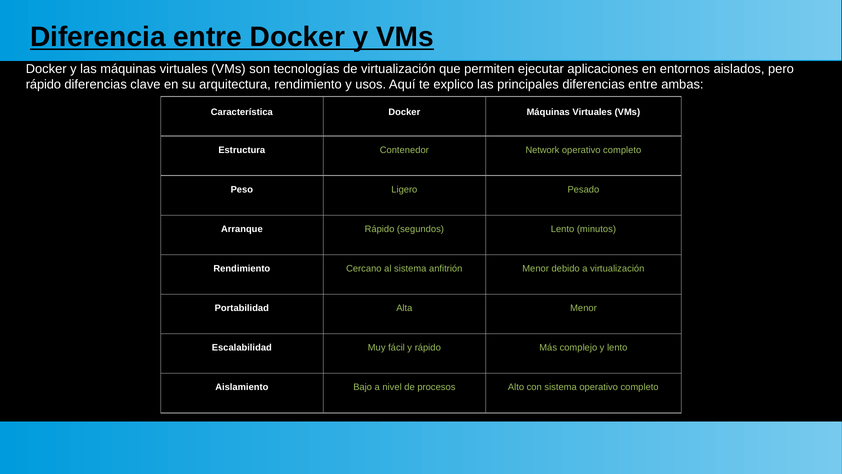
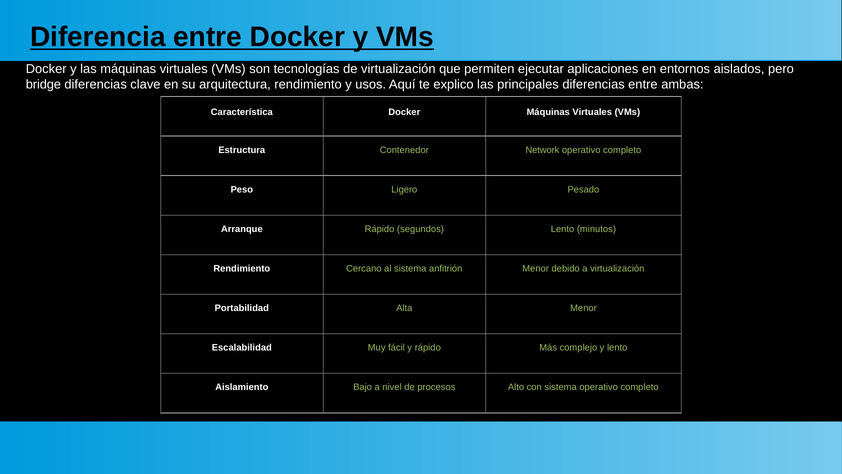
rápido: rápido -> bridge (43, 84)
